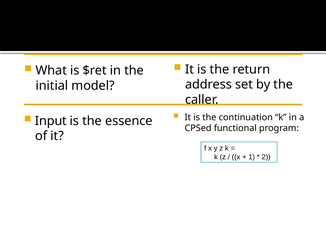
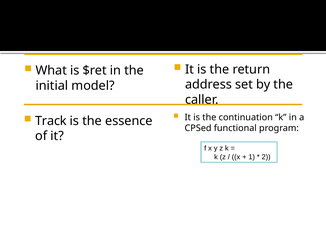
Input: Input -> Track (51, 121)
